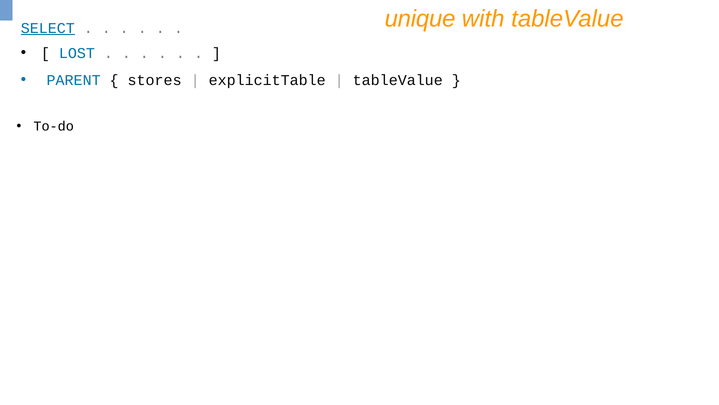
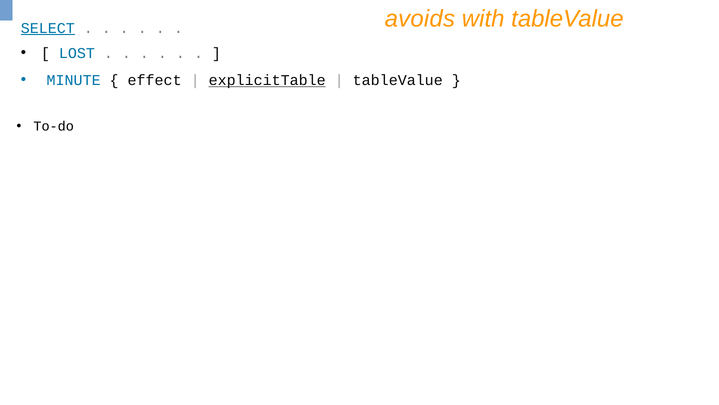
unique: unique -> avoids (420, 19)
PARENT: PARENT -> MINUTE (74, 80)
stores: stores -> effect (155, 80)
explicitTable underline: none -> present (267, 80)
